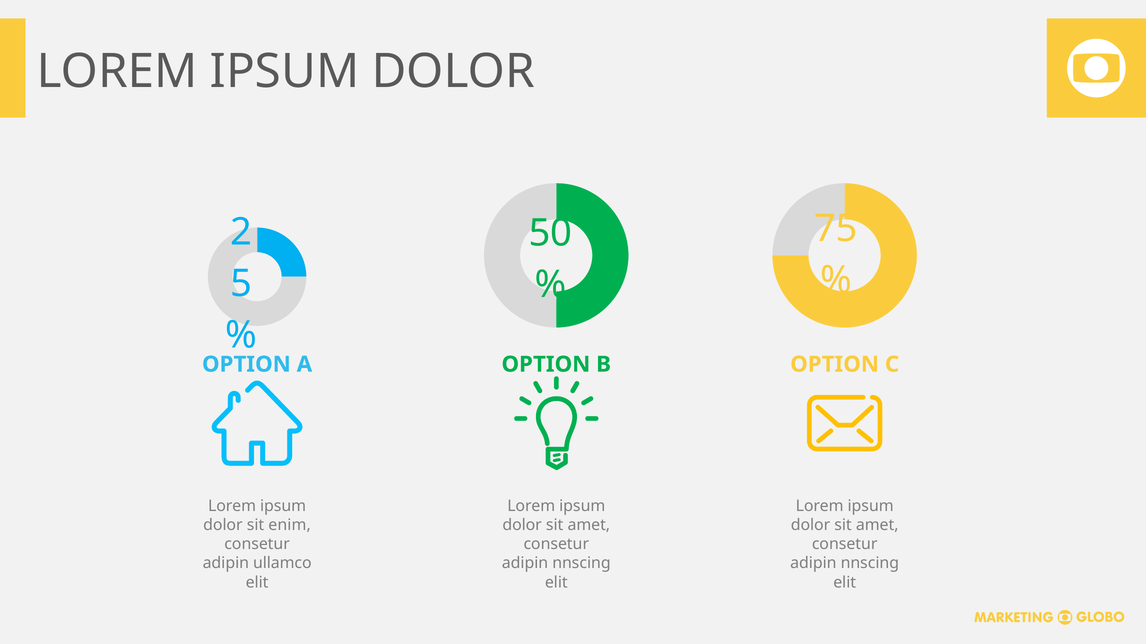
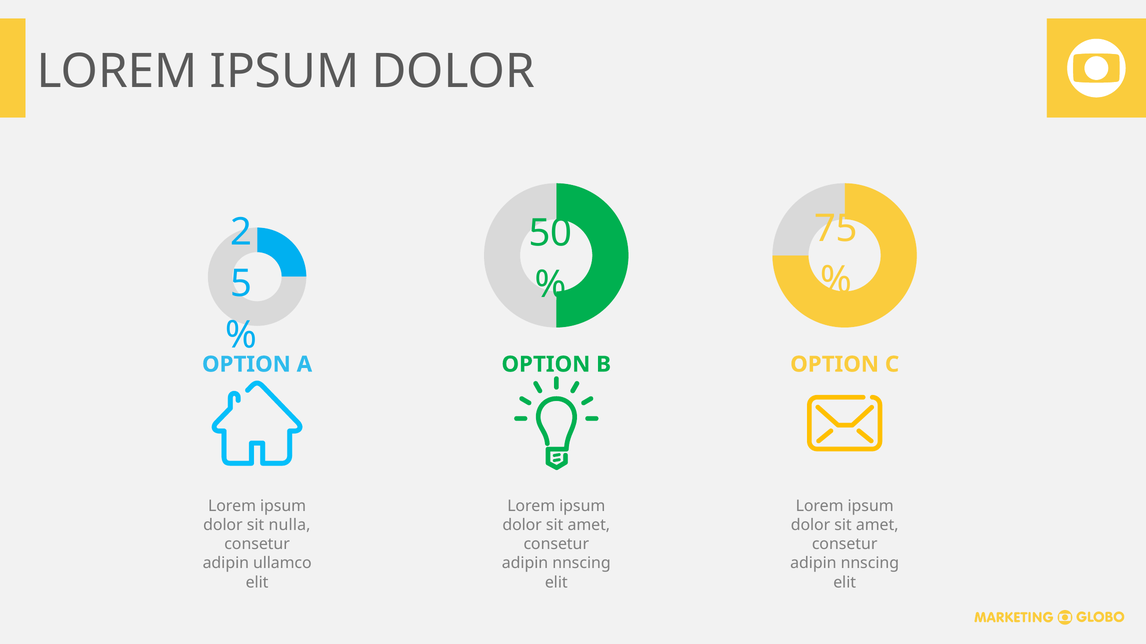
enim: enim -> nulla (290, 526)
